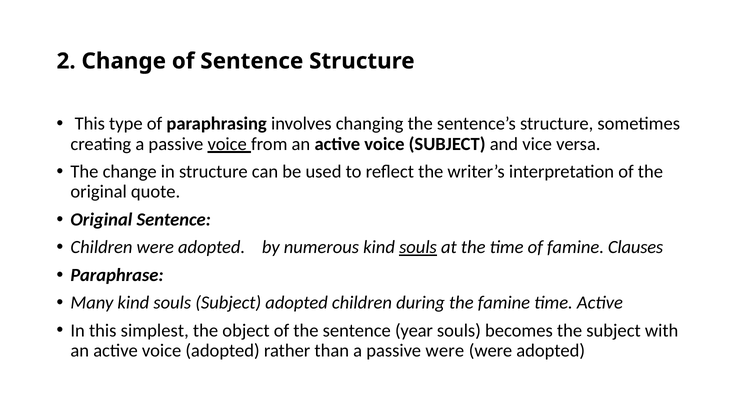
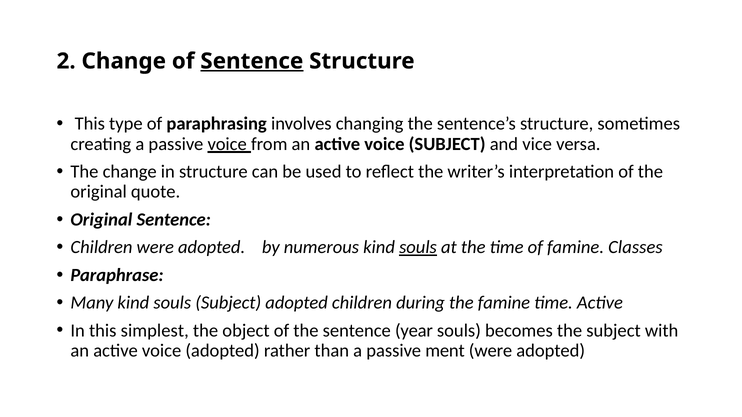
Sentence underline: none -> present (252, 61)
Clauses: Clauses -> Classes (635, 247)
passive were: were -> ment (445, 351)
